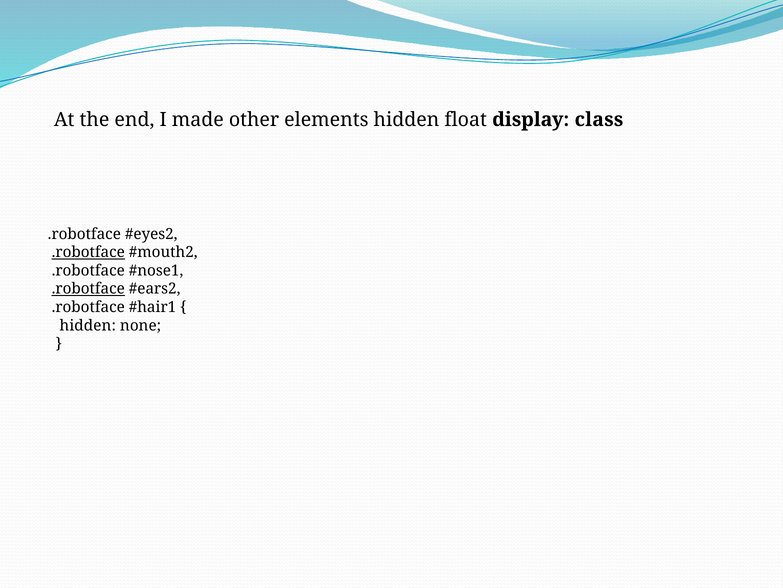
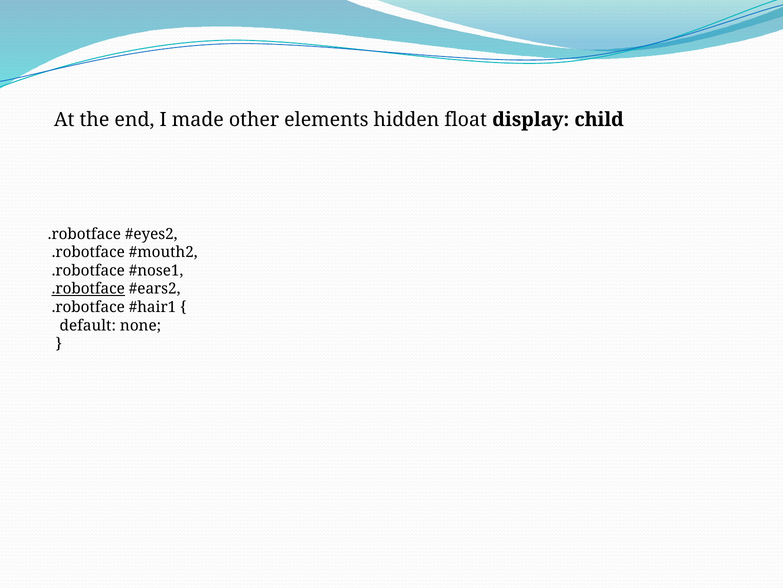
class: class -> child (599, 119)
.robotface underline: present -> none (88, 252)
hidden: hidden -> default (88, 325)
